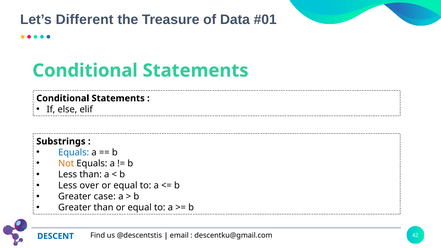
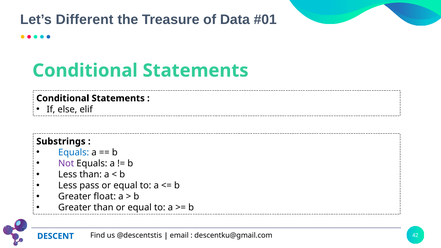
Not colour: orange -> purple (66, 164)
over: over -> pass (89, 186)
case: case -> float (105, 197)
